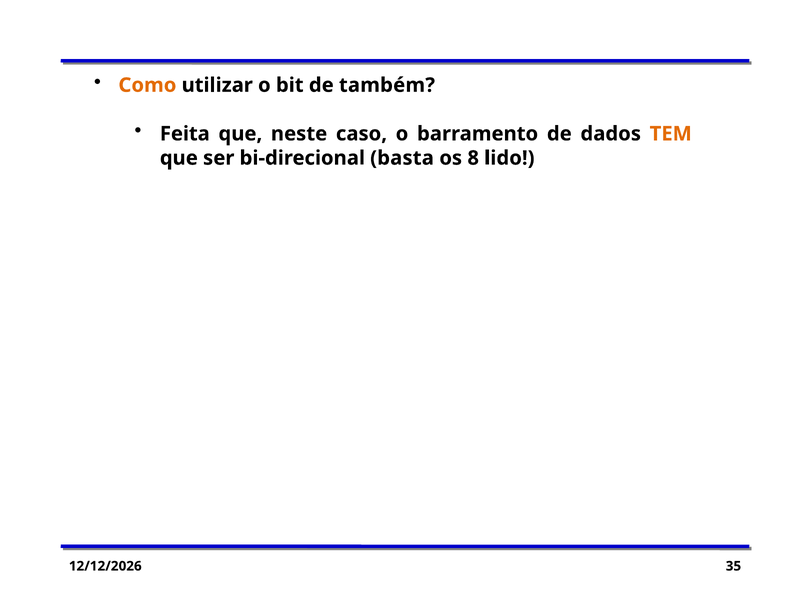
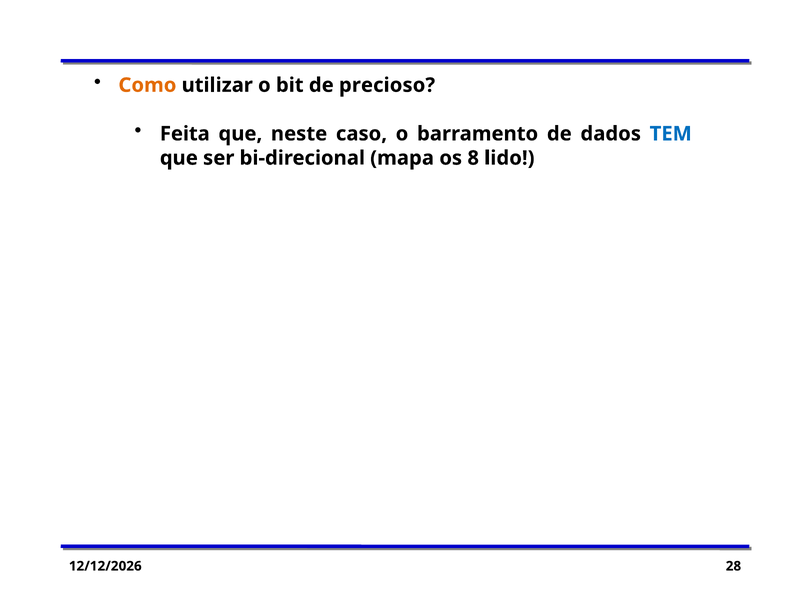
também: também -> precioso (387, 85)
TEM colour: orange -> blue (671, 134)
basta: basta -> mapa (402, 158)
35: 35 -> 28 (733, 567)
